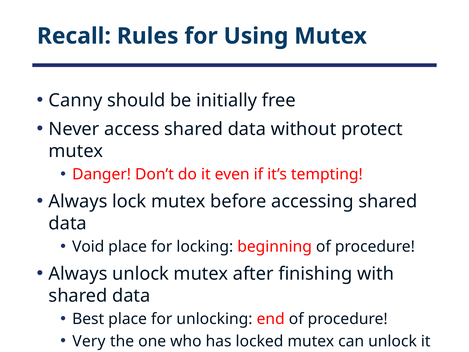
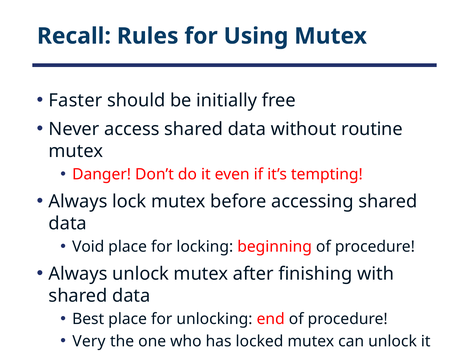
Canny: Canny -> Faster (76, 101)
protect: protect -> routine (372, 129)
